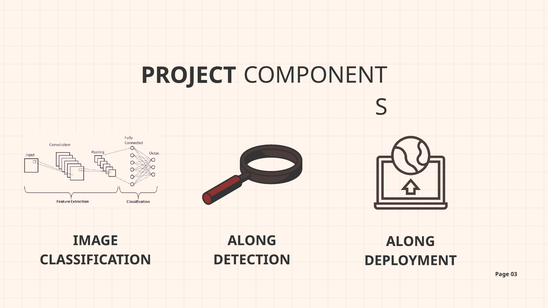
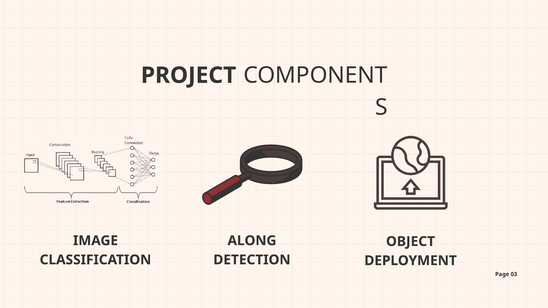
ALONG: ALONG -> OBJECT (411, 242)
